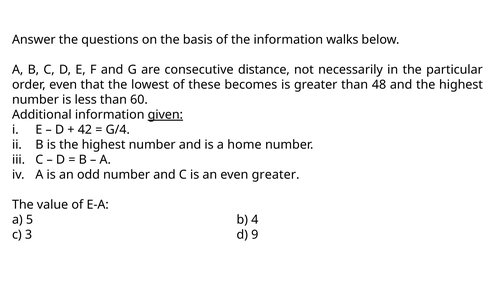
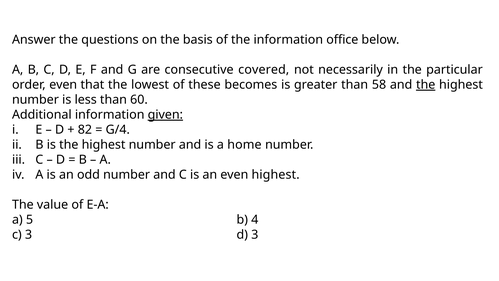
walks: walks -> office (342, 40)
distance: distance -> covered (264, 70)
48: 48 -> 58 (379, 85)
the underline: none -> present (426, 85)
42: 42 -> 82 (85, 130)
even greater: greater -> highest (276, 175)
d 9: 9 -> 3 (255, 234)
